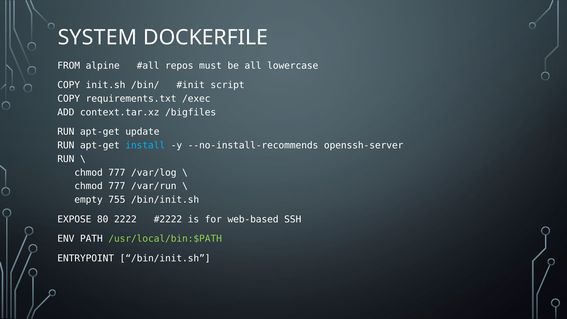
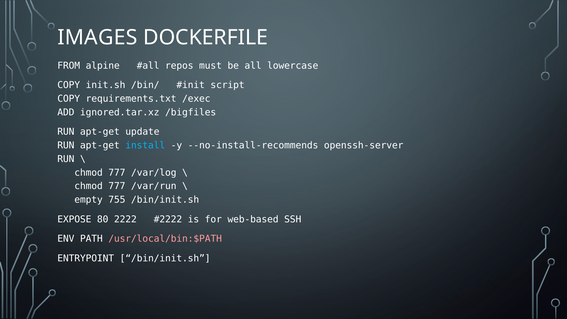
SYSTEM: SYSTEM -> IMAGES (97, 38)
context.tar.xz: context.tar.xz -> ignored.tar.xz (120, 112)
/usr/local/bin:$PATH colour: light green -> pink (165, 239)
